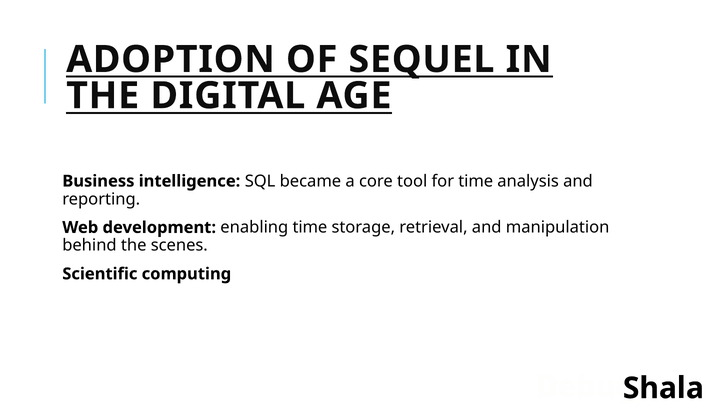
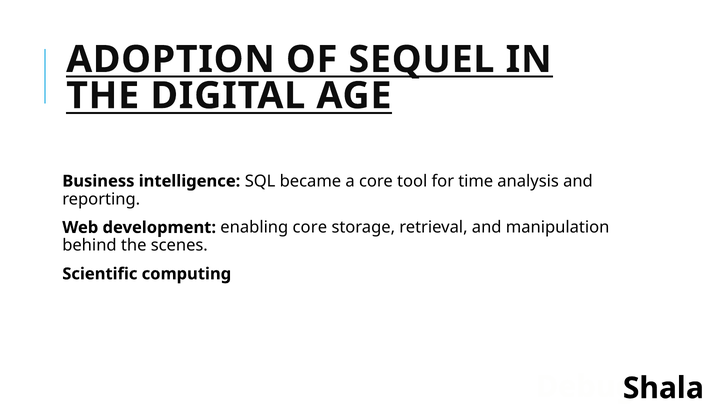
enabling time: time -> core (310, 227)
